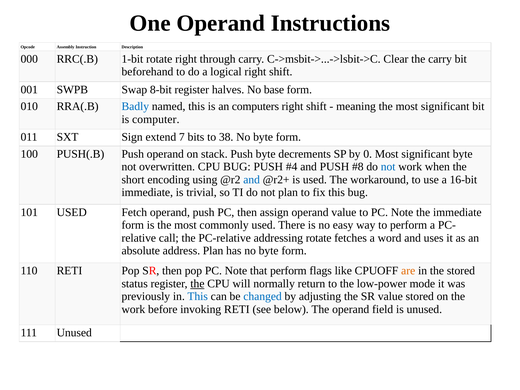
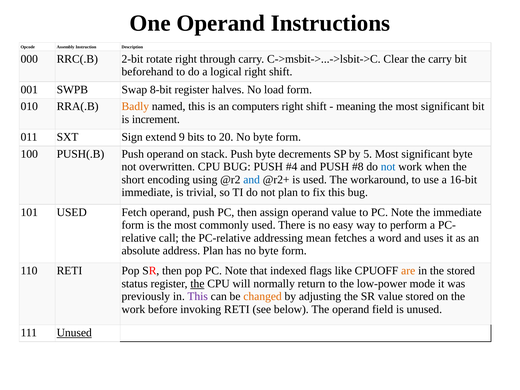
1-bit: 1-bit -> 2-bit (132, 59)
base: base -> load (274, 90)
Badly colour: blue -> orange (135, 106)
computer: computer -> increment (156, 119)
7: 7 -> 9 (182, 137)
38: 38 -> 20 (226, 137)
0: 0 -> 5 (368, 154)
addressing rotate: rotate -> mean (319, 238)
that perform: perform -> indexed (288, 271)
This colour: blue -> purple (198, 296)
changed colour: blue -> orange (263, 296)
Unused underline: none -> present (74, 333)
